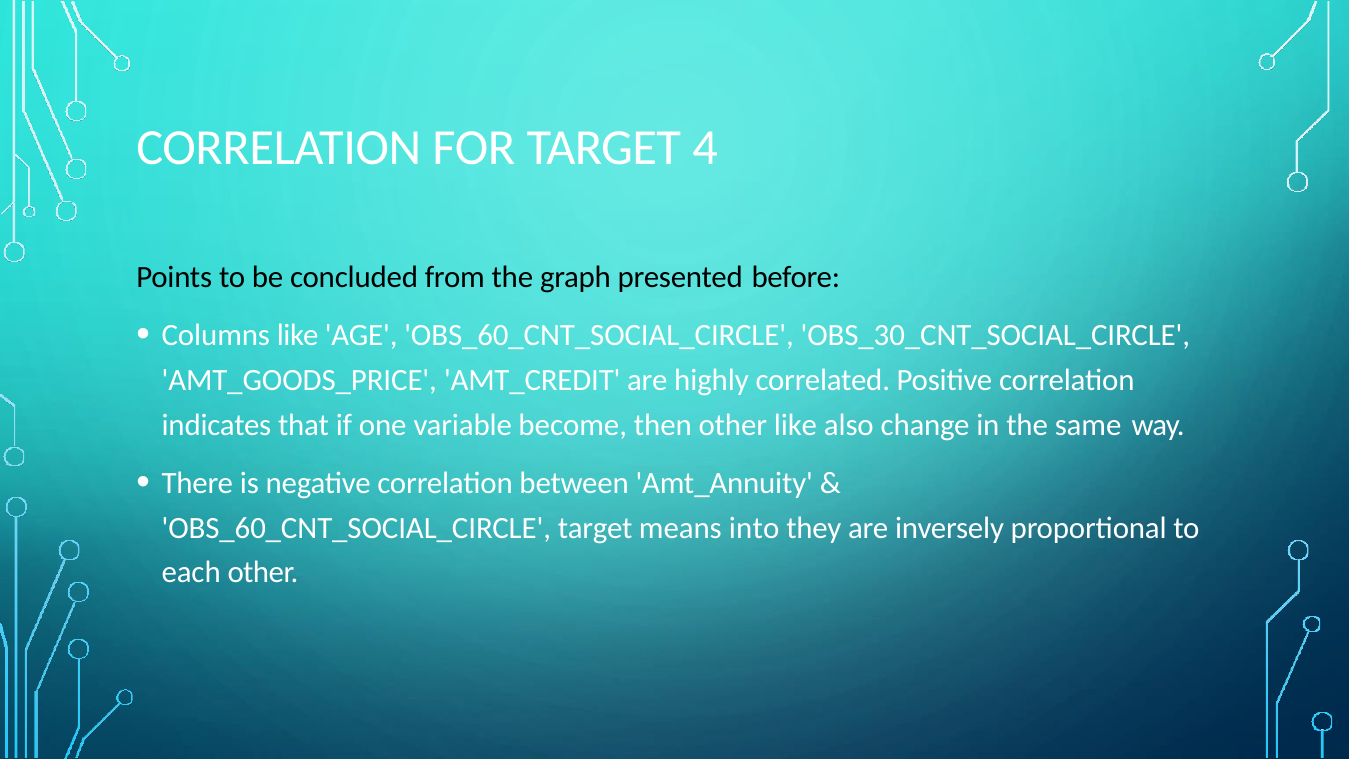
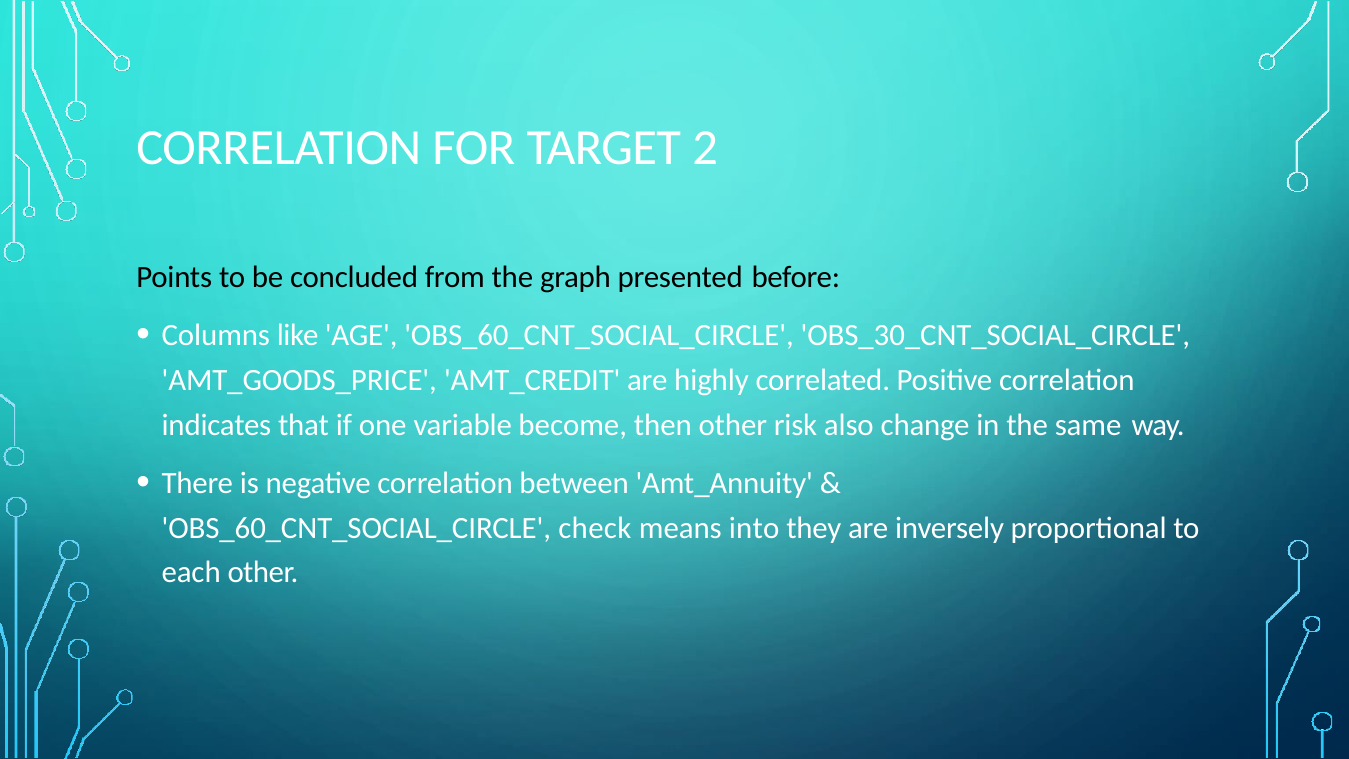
4: 4 -> 2 (705, 148)
other like: like -> risk (796, 425)
OBS_60_CNT_SOCIAL_CIRCLE target: target -> check (595, 528)
